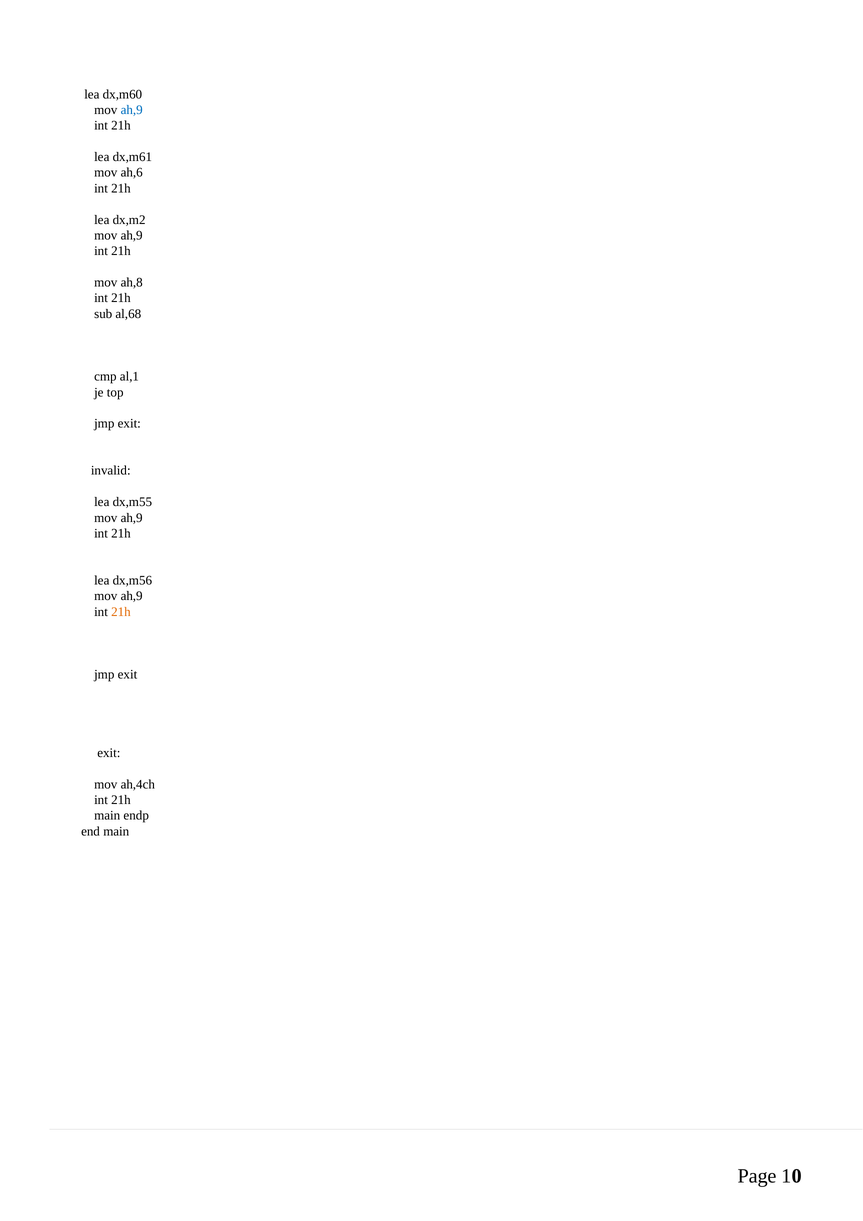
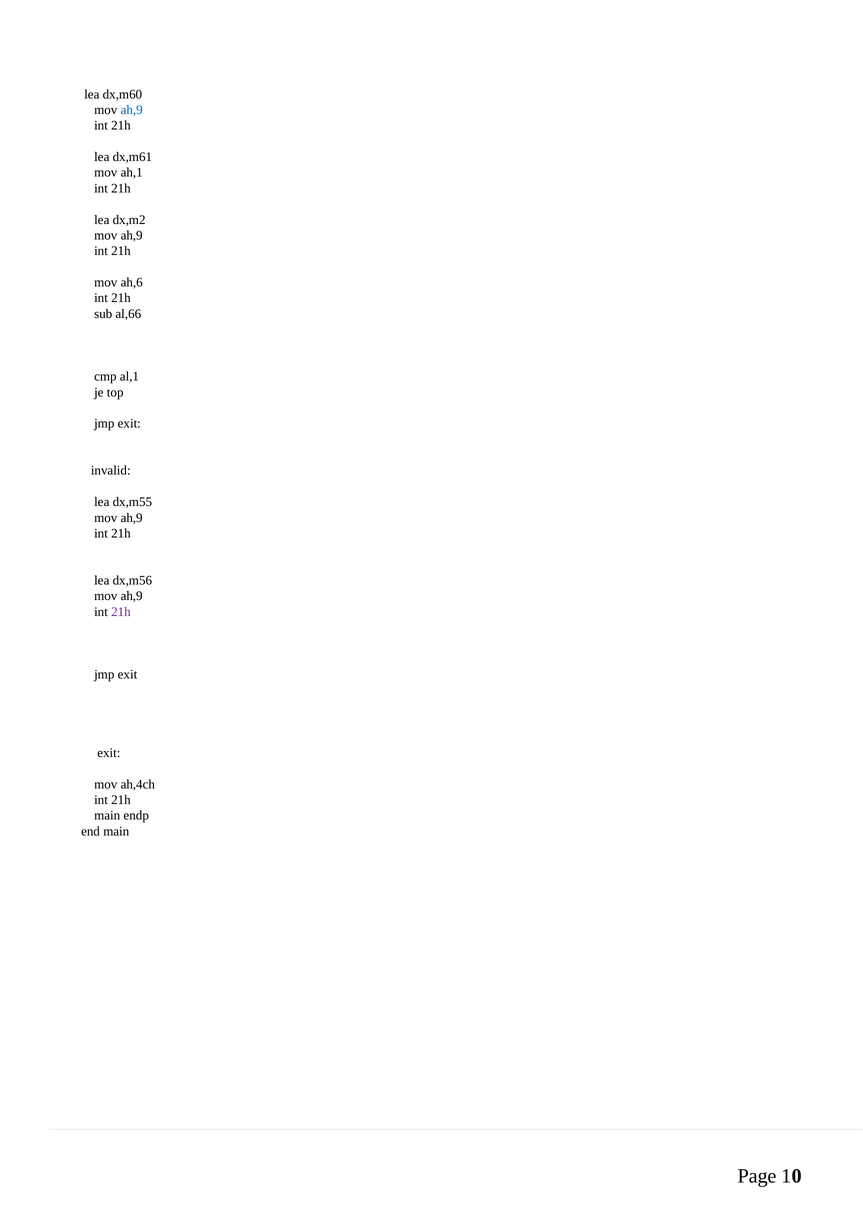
ah,6: ah,6 -> ah,1 (132, 173)
ah,8: ah,8 -> ah,6 (132, 282)
al,68: al,68 -> al,66 (128, 314)
21h colour: orange -> purple (121, 612)
